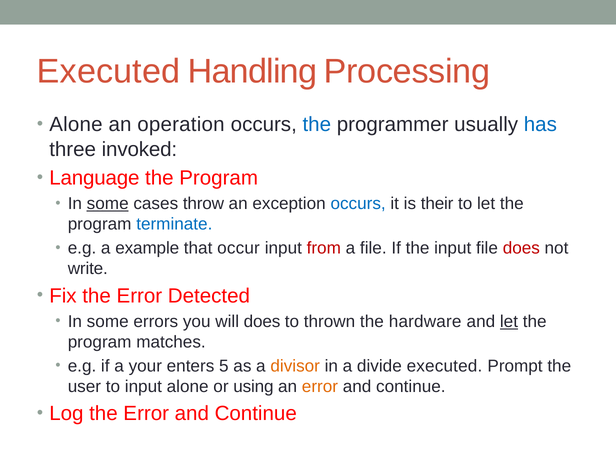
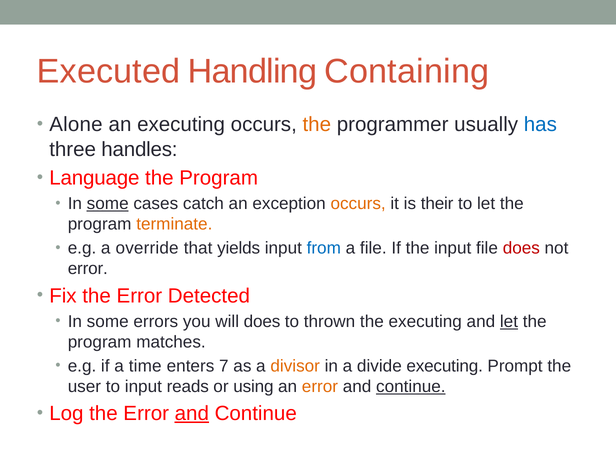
Processing: Processing -> Containing (407, 72)
an operation: operation -> executing (181, 125)
the colour: blue -> orange (317, 125)
invoked: invoked -> handles (139, 149)
throw: throw -> catch (203, 204)
occurs colour: blue -> orange (358, 204)
terminate colour: blue -> orange (174, 224)
example: example -> override (147, 248)
occur: occur -> yields (239, 248)
from colour: red -> blue (324, 248)
write: write -> error (88, 269)
the hardware: hardware -> executing (425, 322)
your: your -> time (145, 366)
5: 5 -> 7 (224, 366)
divide executed: executed -> executing (445, 366)
input alone: alone -> reads (188, 387)
continue underline: none -> present (411, 387)
and underline: none -> present (192, 414)
